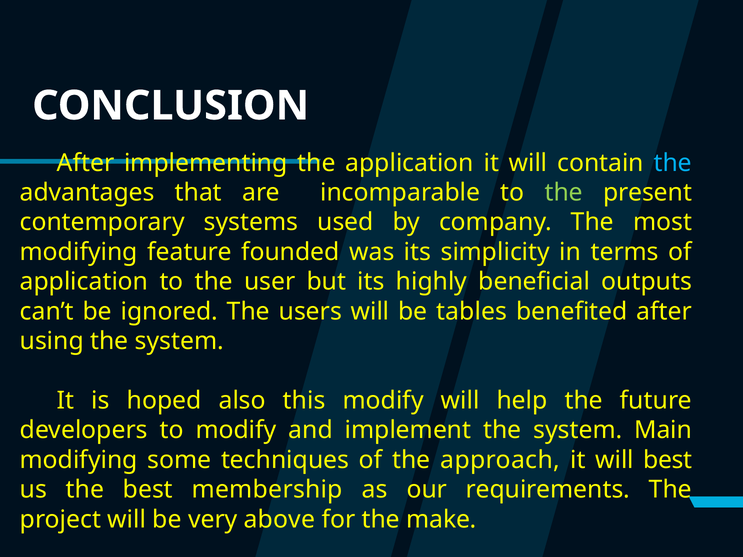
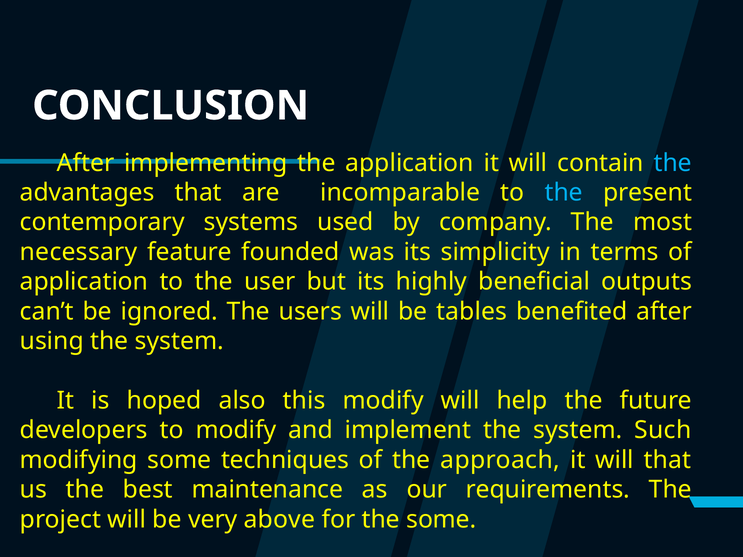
the colour: light green -> light blue (564, 193)
modifying: modifying -> necessary (79, 252)
Main: Main -> Such (663, 430)
will best: best -> that (667, 460)
membership: membership -> maintenance (267, 490)
the make: make -> some (441, 520)
